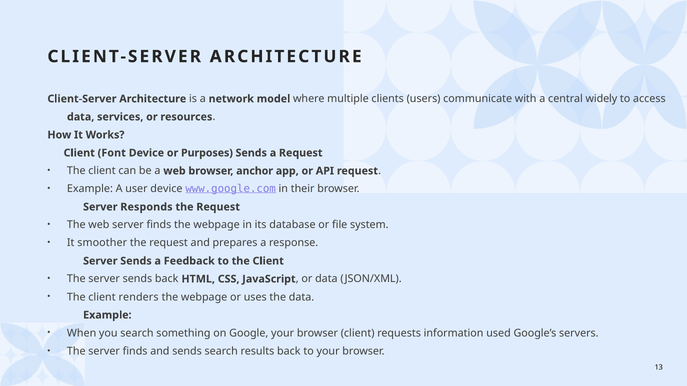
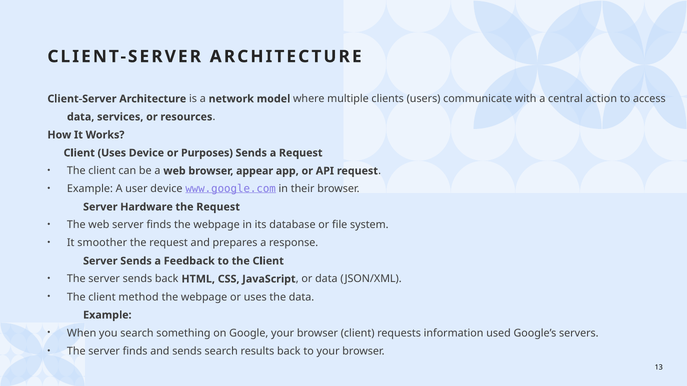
widely: widely -> action (601, 99)
Client Font: Font -> Uses (112, 153)
anchor: anchor -> appear (255, 171)
Responds: Responds -> Hardware (147, 207)
renders: renders -> method (139, 297)
